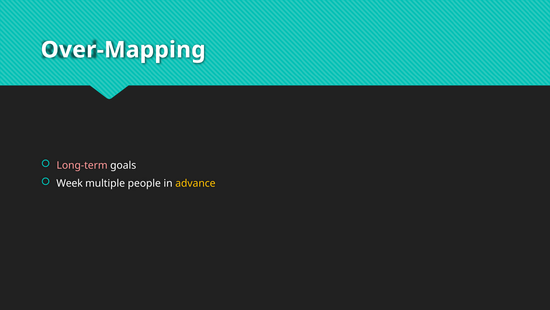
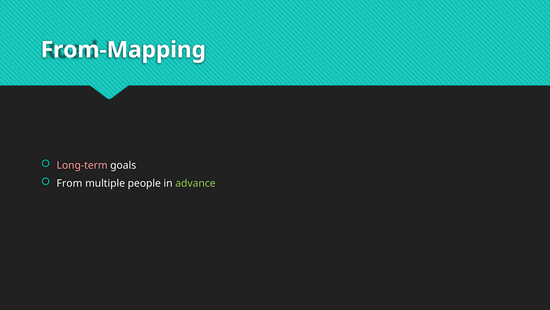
Over-Mapping: Over-Mapping -> From-Mapping (123, 50)
Week: Week -> From (69, 183)
advance colour: yellow -> light green (195, 183)
